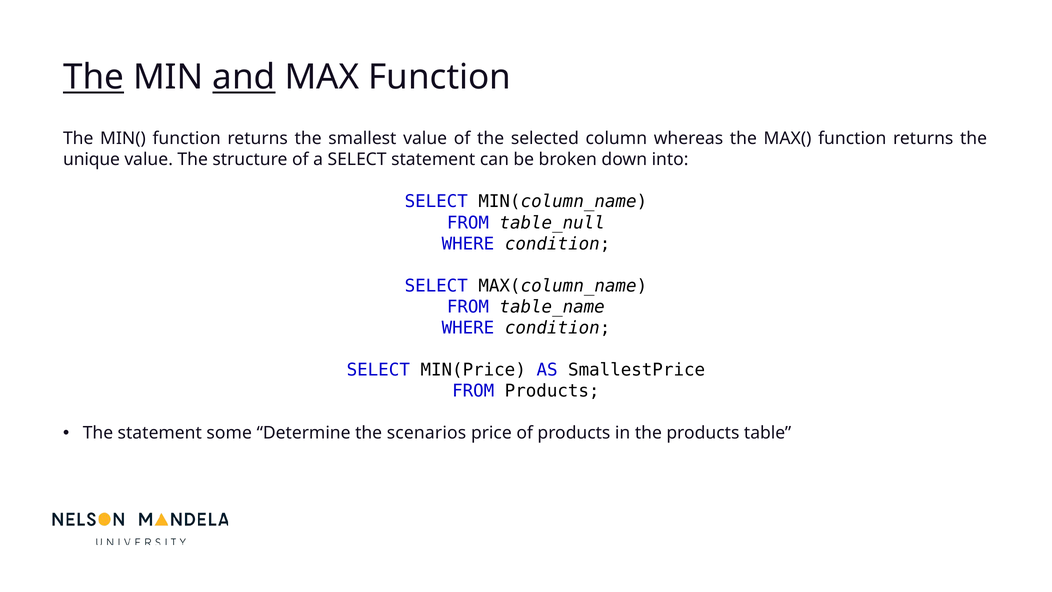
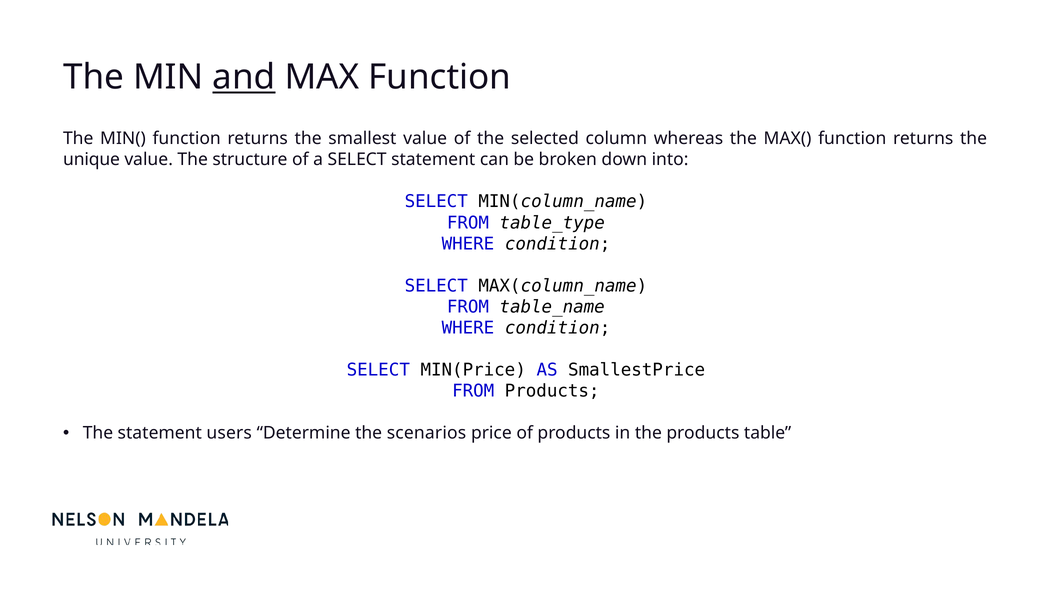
The underline: present -> none (94, 77)
table_null: table_null -> table_type (552, 223)
some: some -> users (229, 433)
